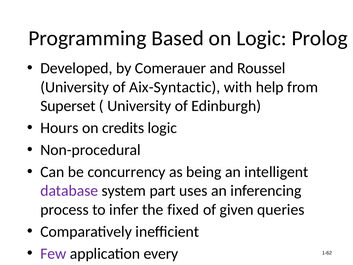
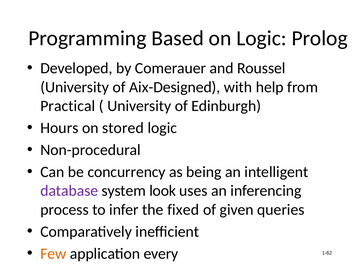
Aix-Syntactic: Aix-Syntactic -> Aix-Designed (175, 87)
Superset: Superset -> Practical (68, 106)
credits: credits -> stored (123, 128)
part: part -> look (163, 191)
Few colour: purple -> orange (53, 253)
